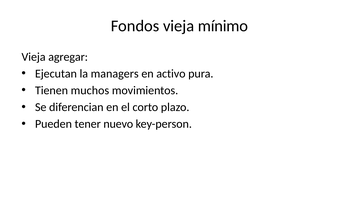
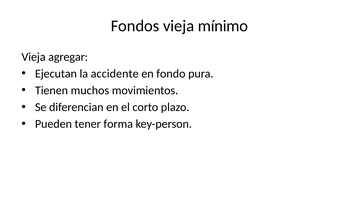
managers: managers -> accidente (115, 74)
activo: activo -> fondo (171, 74)
nuevo: nuevo -> forma (118, 124)
